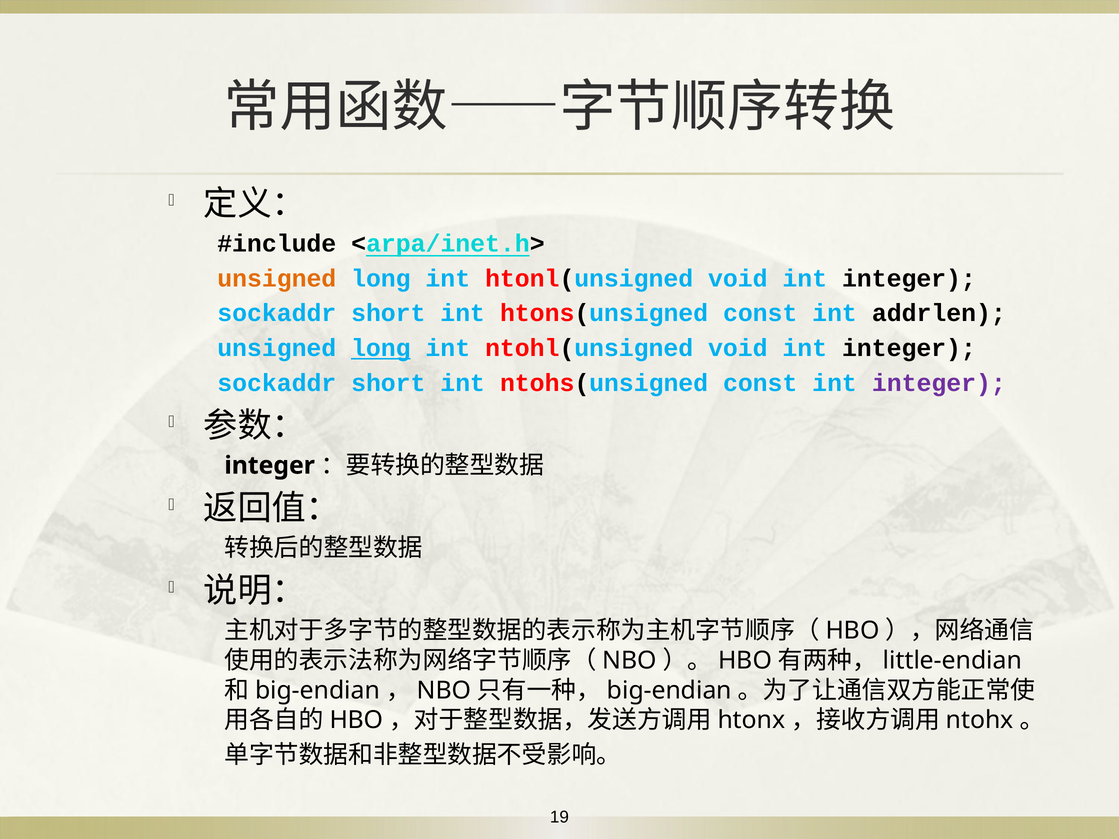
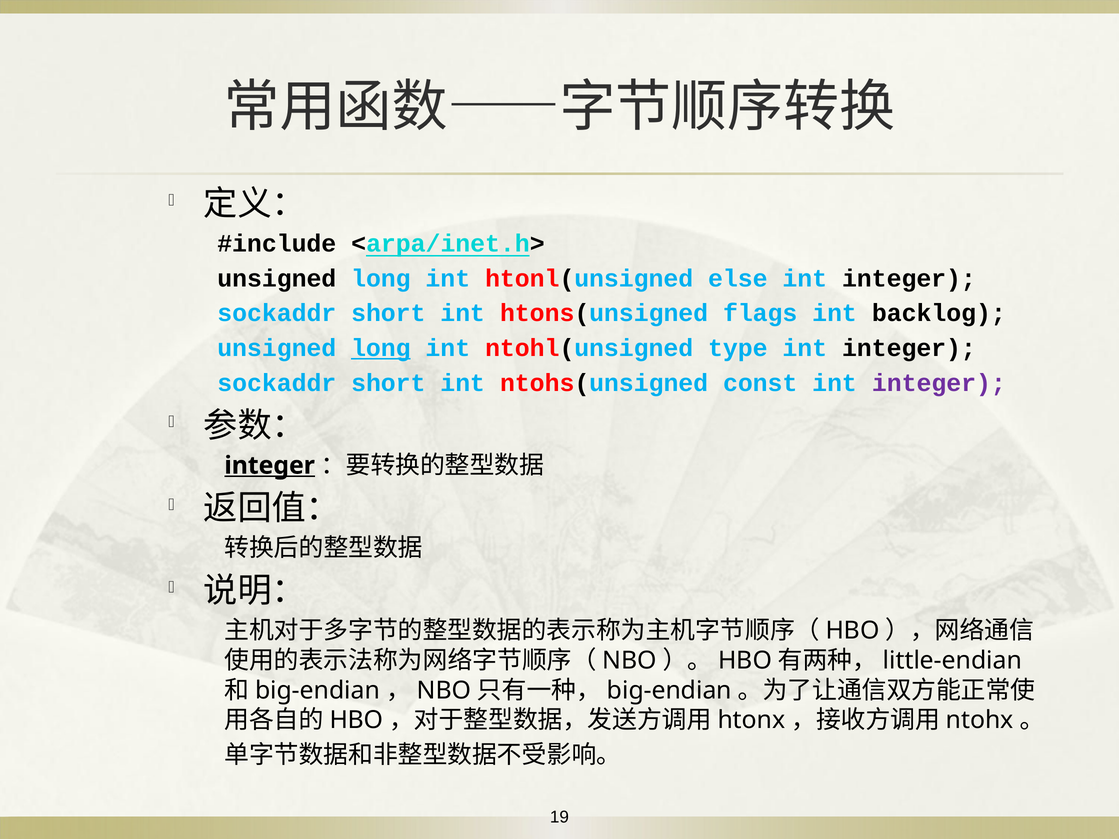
unsigned colour: orange -> black (277, 279)
htonl(unsigned void: void -> else (738, 279)
htons(unsigned const: const -> flags (760, 313)
addrlen: addrlen -> backlog (939, 313)
ntohl(unsigned void: void -> type (738, 348)
integer underline: none -> present (270, 466)
